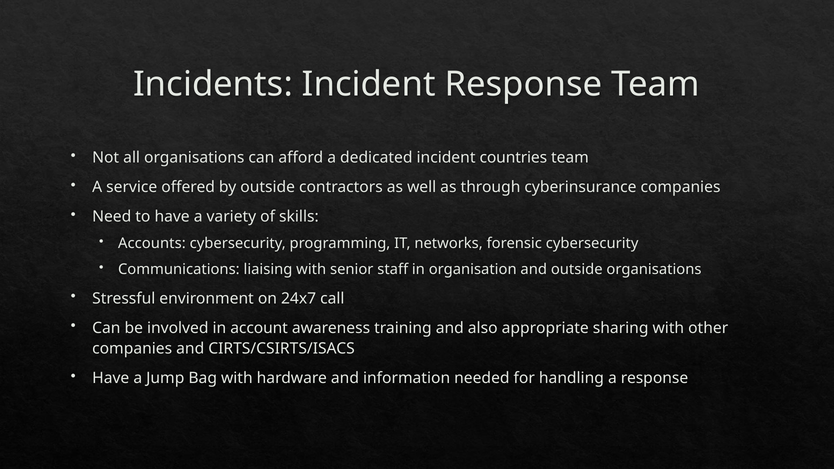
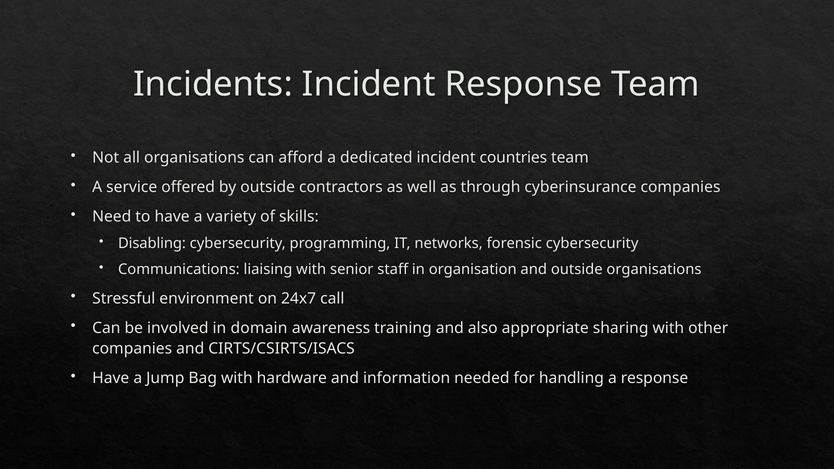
Accounts: Accounts -> Disabling (152, 243)
account: account -> domain (259, 328)
